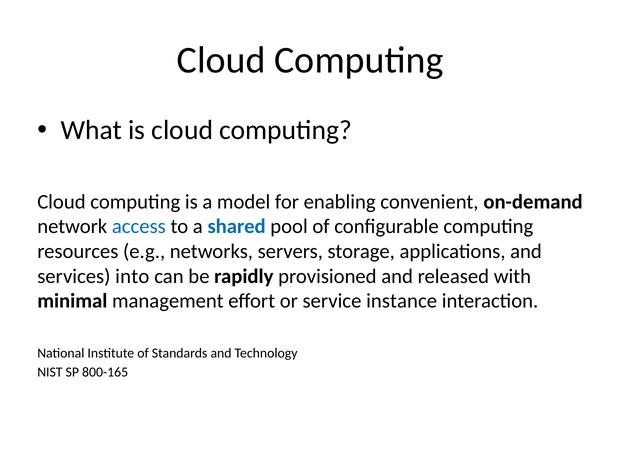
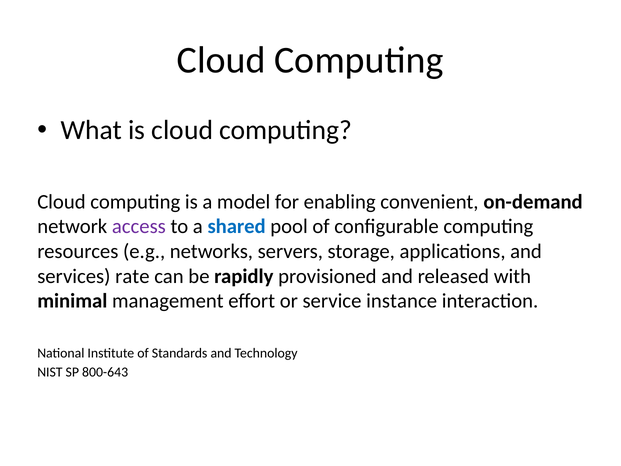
access colour: blue -> purple (139, 226)
into: into -> rate (132, 276)
800-165: 800-165 -> 800-643 (105, 372)
